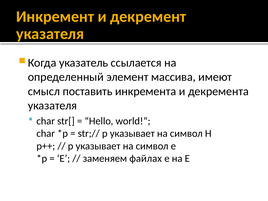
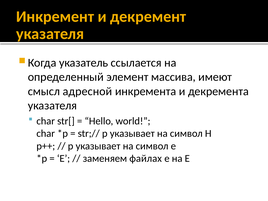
поставить: поставить -> адресной (87, 91)
